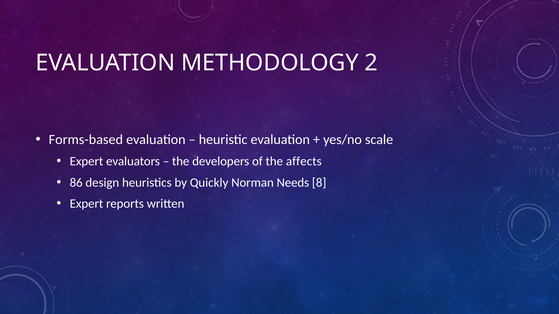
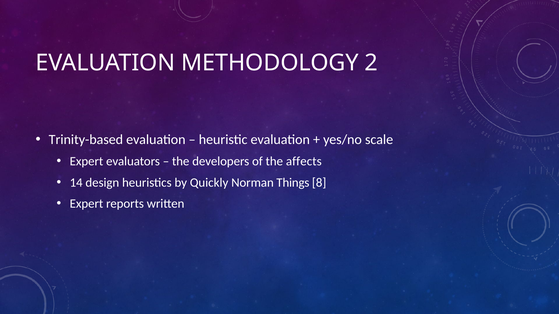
Forms-based: Forms-based -> Trinity-based (86, 140)
86: 86 -> 14 (76, 183)
Needs: Needs -> Things (293, 183)
